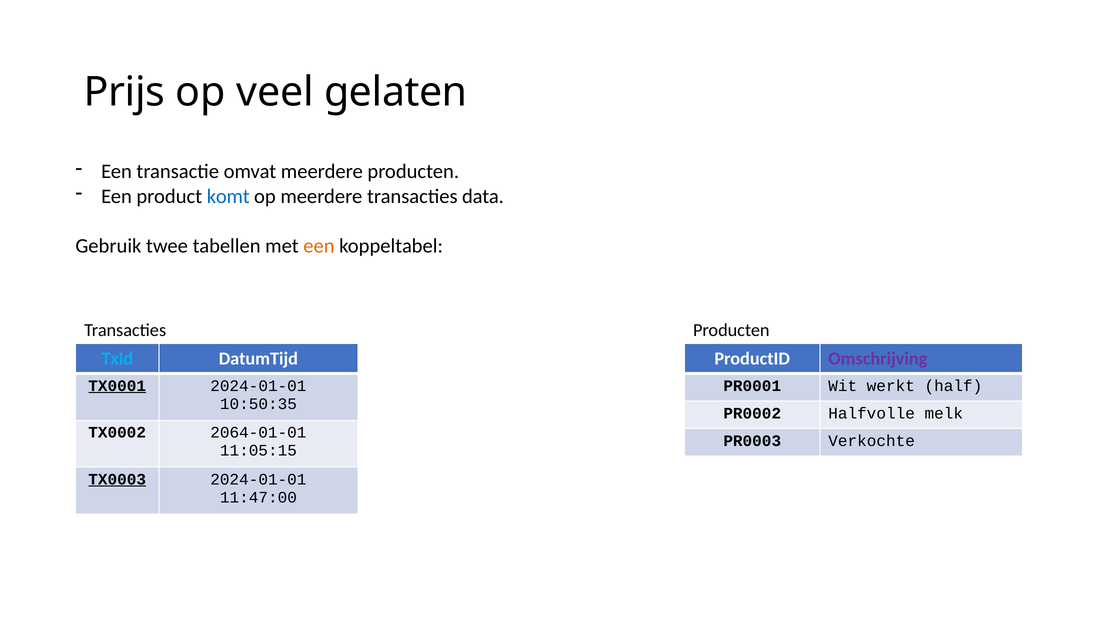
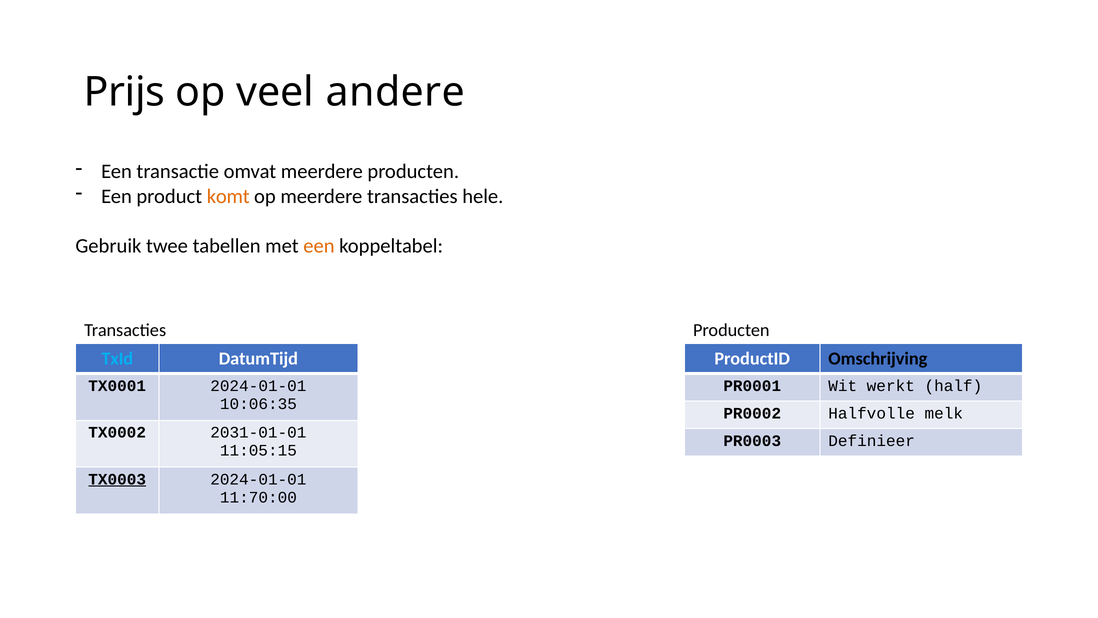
gelaten: gelaten -> andere (395, 92)
komt colour: blue -> orange (228, 196)
data: data -> hele (483, 196)
Omschrijving colour: purple -> black (878, 359)
TX0001 underline: present -> none (117, 386)
10:50:35: 10:50:35 -> 10:06:35 (258, 404)
2064-01-01: 2064-01-01 -> 2031-01-01 (258, 432)
Verkochte: Verkochte -> Definieer (872, 441)
11:47:00: 11:47:00 -> 11:70:00 (258, 497)
